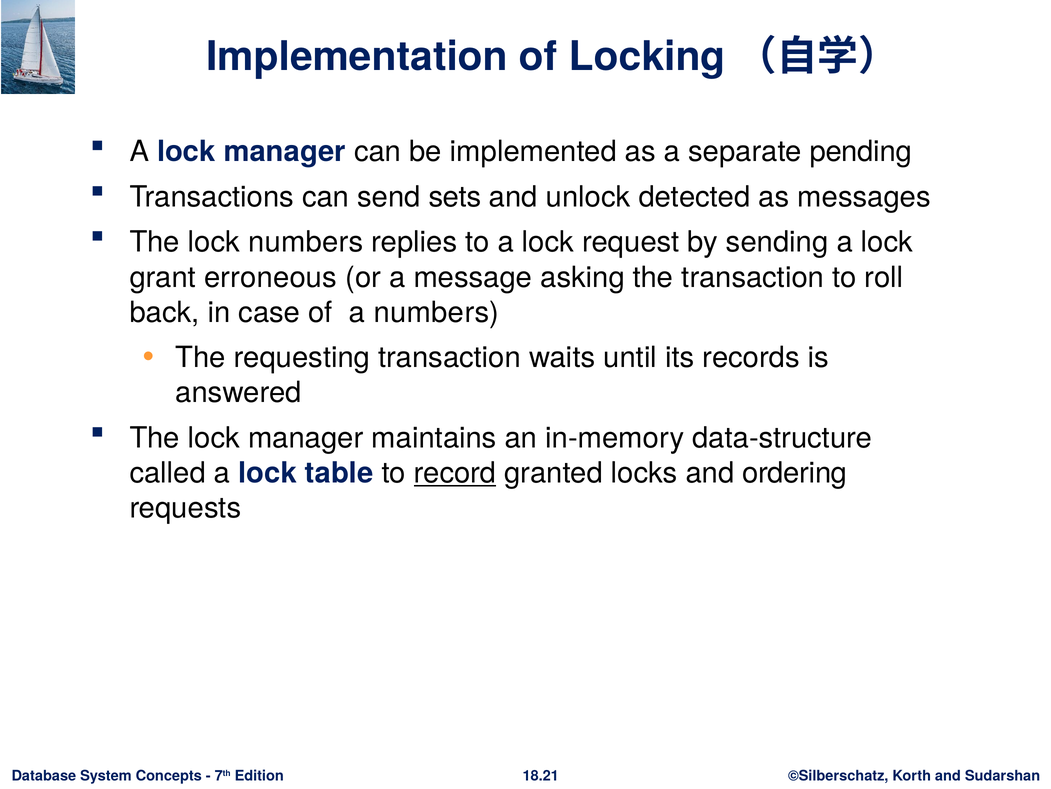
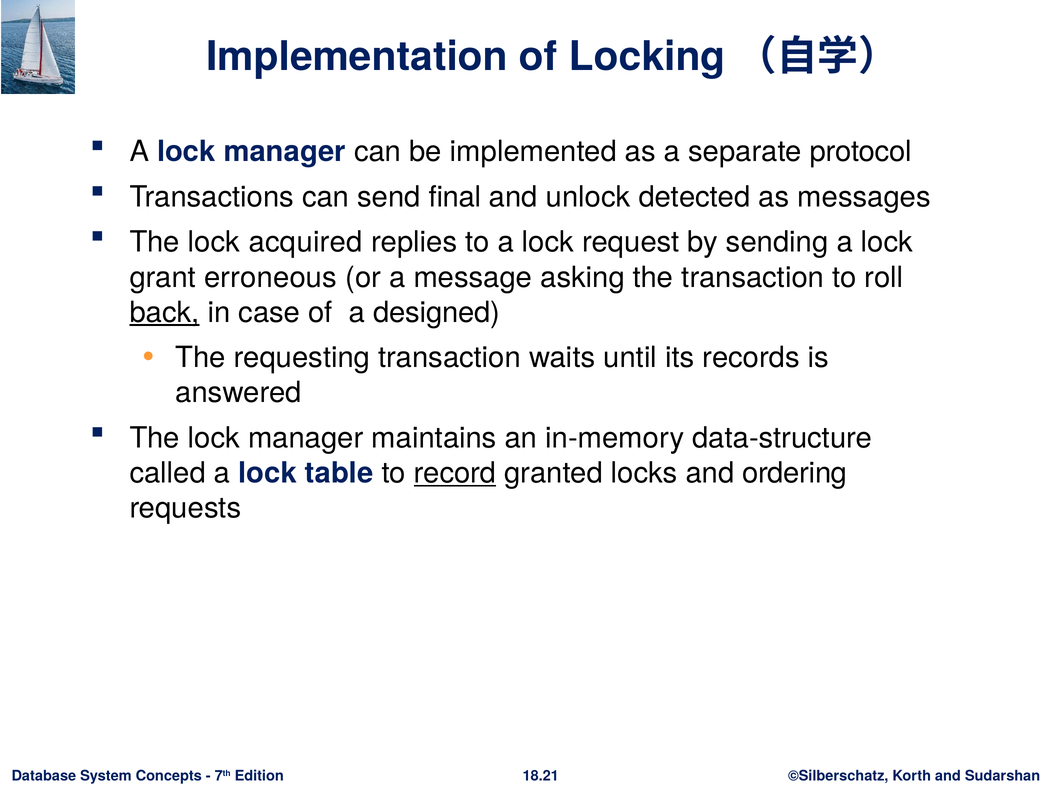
pending: pending -> protocol (861, 152)
sets: sets -> final (455, 197)
lock numbers: numbers -> acquired (306, 242)
back underline: none -> present (164, 312)
a numbers: numbers -> designed (437, 312)
